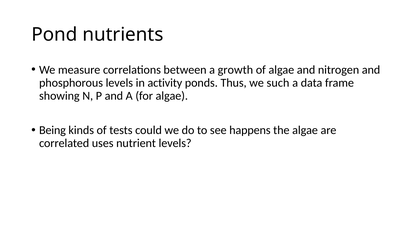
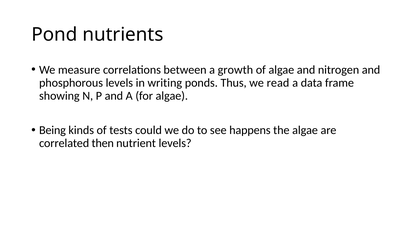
activity: activity -> writing (165, 83)
such: such -> read (278, 83)
uses: uses -> then (103, 143)
